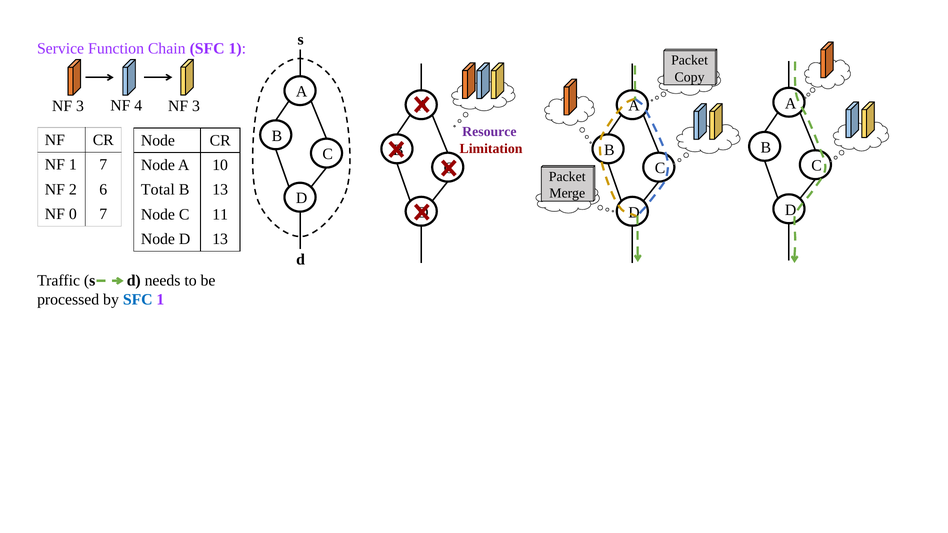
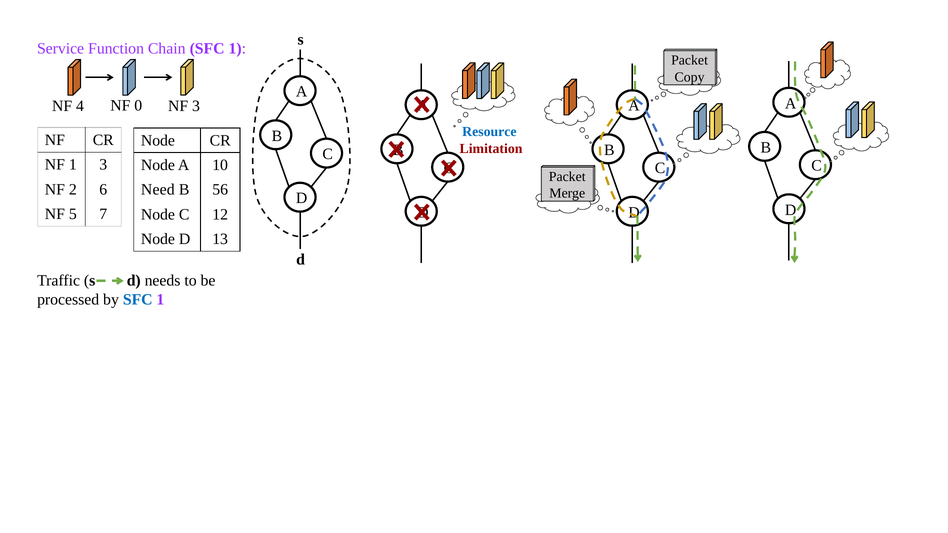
3: 3 -> 4 (80, 106)
4: 4 -> 0 (138, 106)
Resource colour: purple -> blue (489, 132)
1 7: 7 -> 3 (103, 165)
Total: Total -> Need (158, 190)
B 13: 13 -> 56 (220, 190)
0: 0 -> 5 (73, 214)
11: 11 -> 12 (220, 214)
